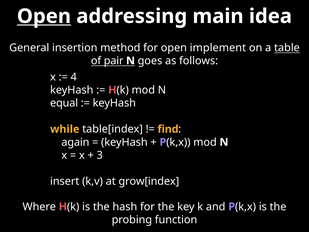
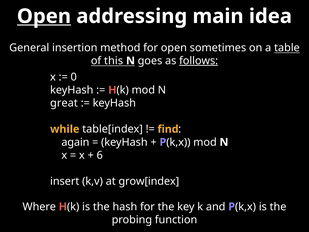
implement: implement -> sometimes (218, 48)
pair: pair -> this (114, 61)
follows underline: none -> present (199, 61)
4: 4 -> 0 (74, 77)
equal: equal -> great (64, 103)
3: 3 -> 6 (100, 155)
